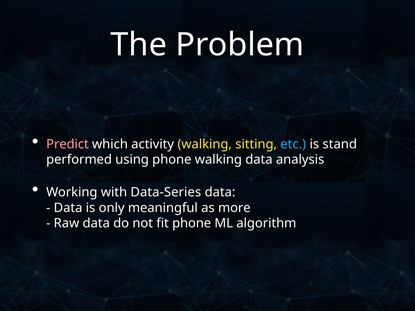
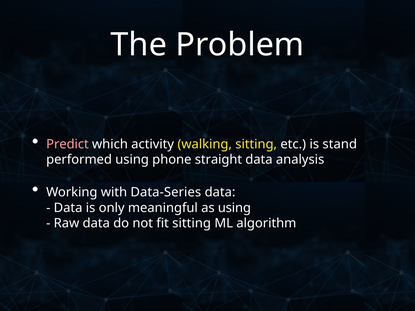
etc colour: light blue -> white (293, 144)
phone walking: walking -> straight (218, 160)
as more: more -> using (234, 208)
fit phone: phone -> sitting (192, 224)
